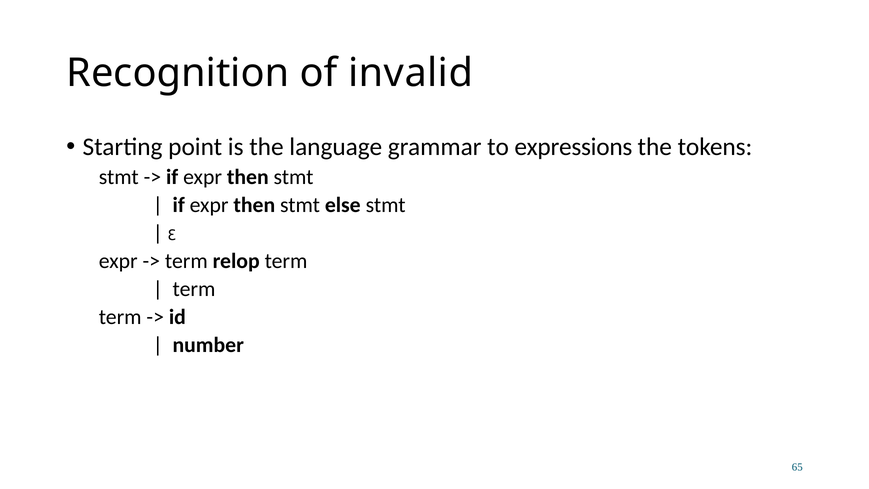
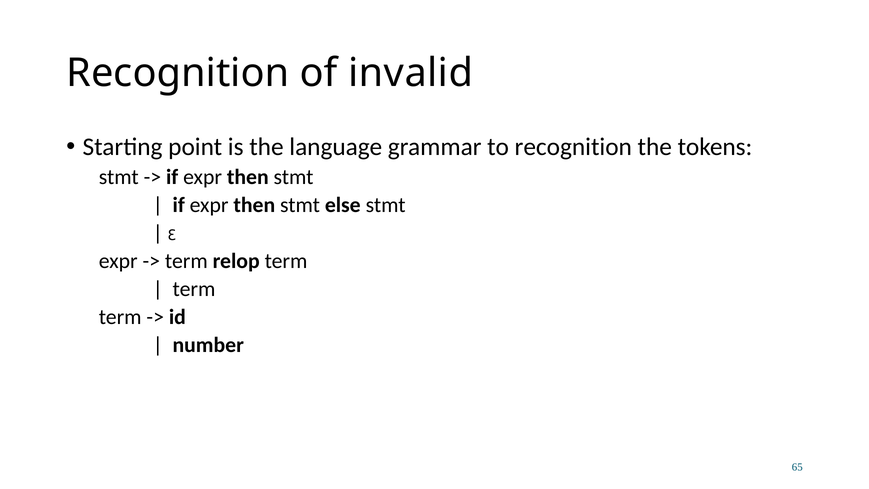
to expressions: expressions -> recognition (573, 147)
